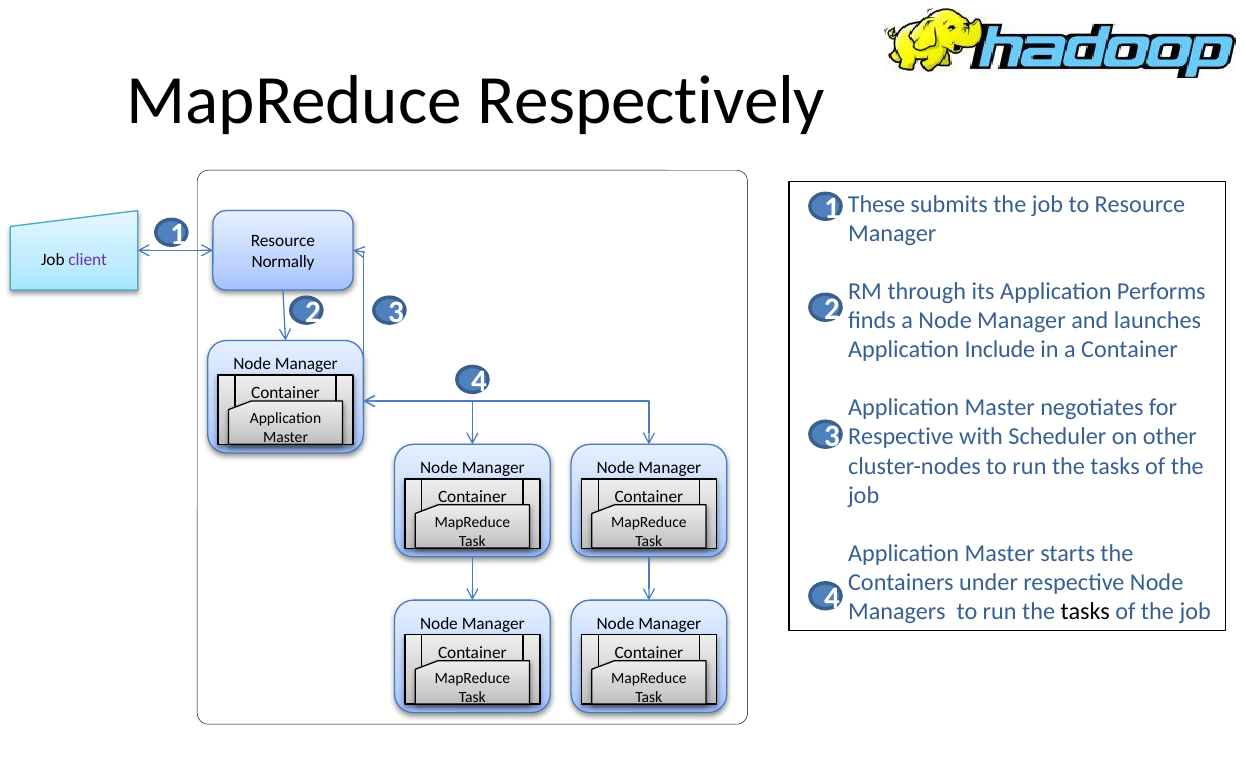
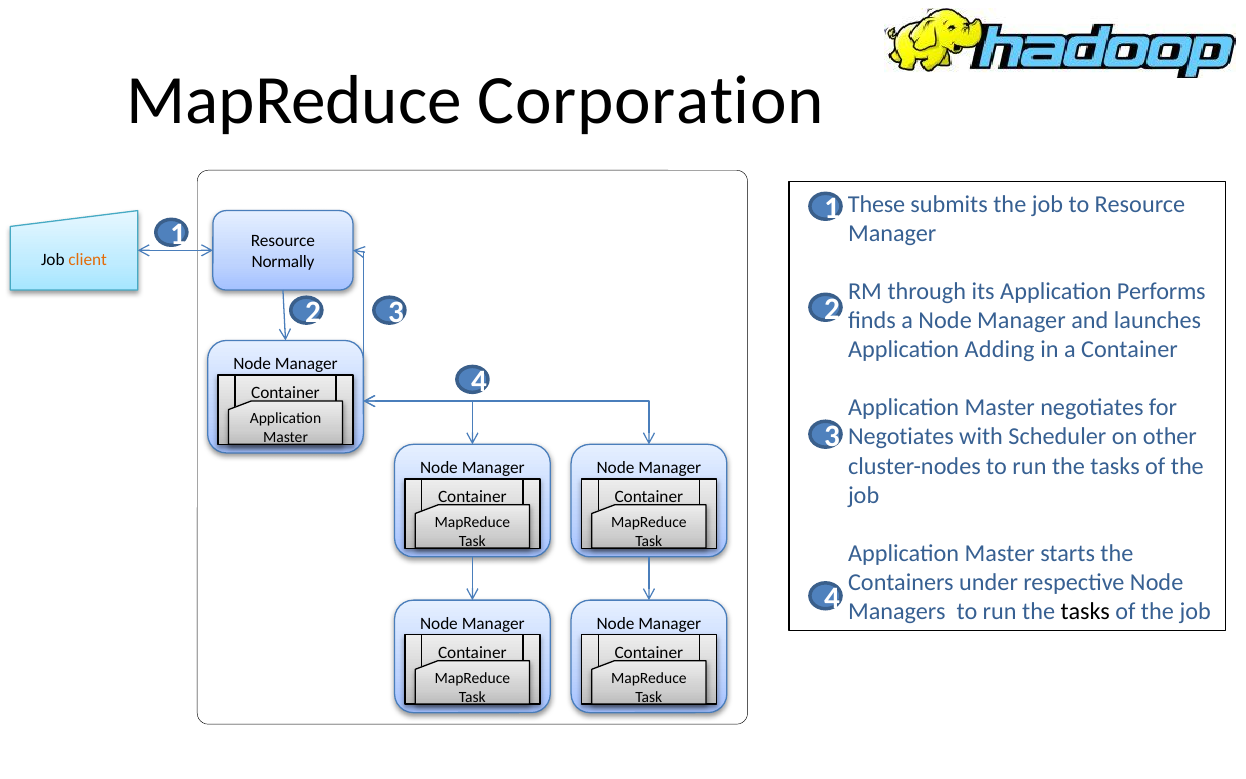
Respectively: Respectively -> Corporation (651, 101)
client colour: purple -> orange (88, 259)
Include: Include -> Adding (1000, 350)
Respective: Respective -> Negotiates (901, 437)
